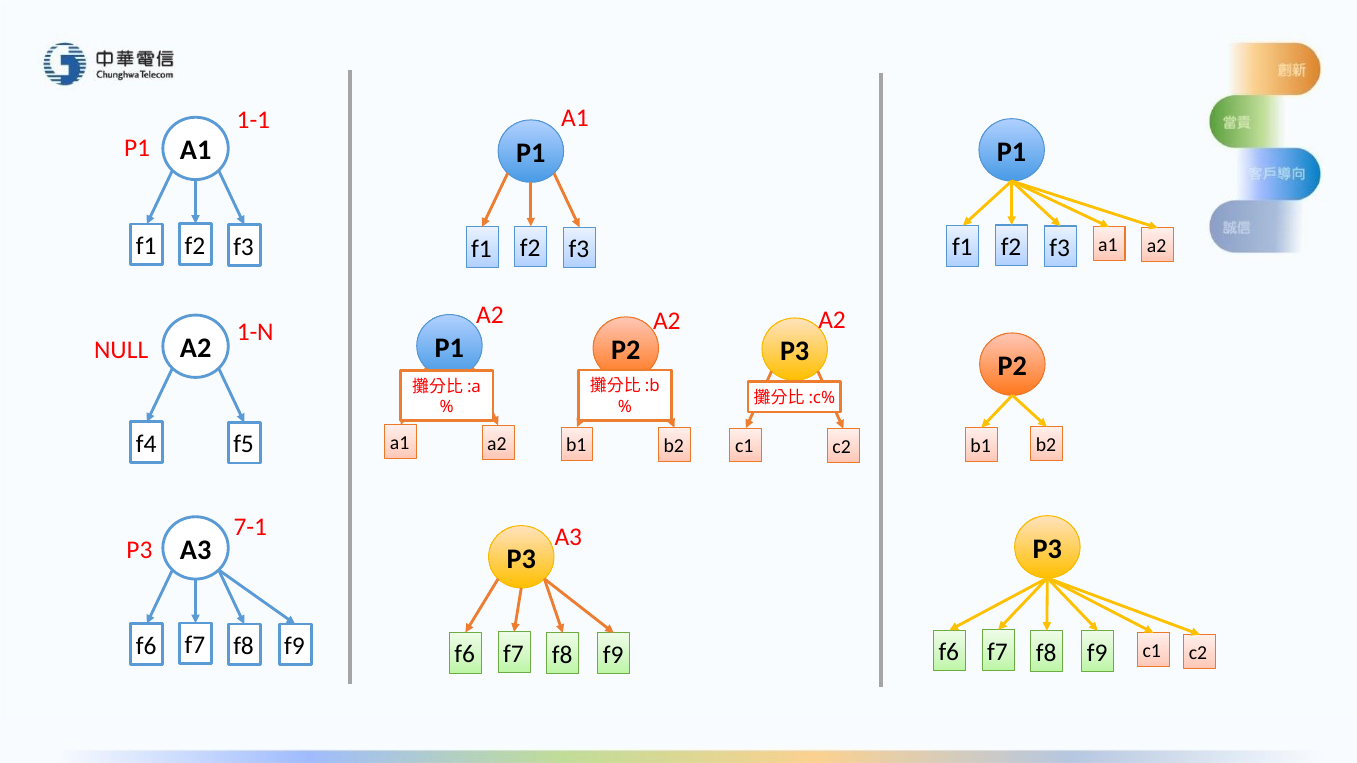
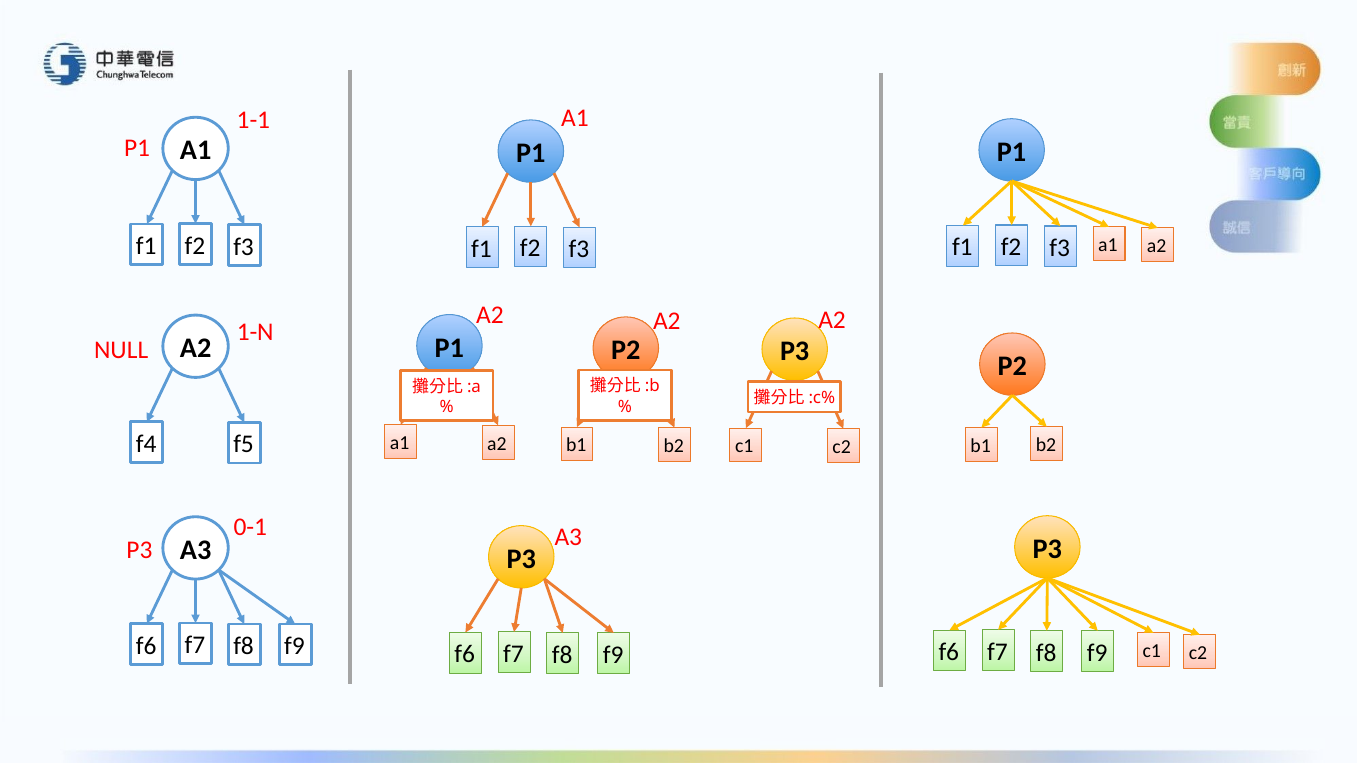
7-1: 7-1 -> 0-1 (250, 527)
